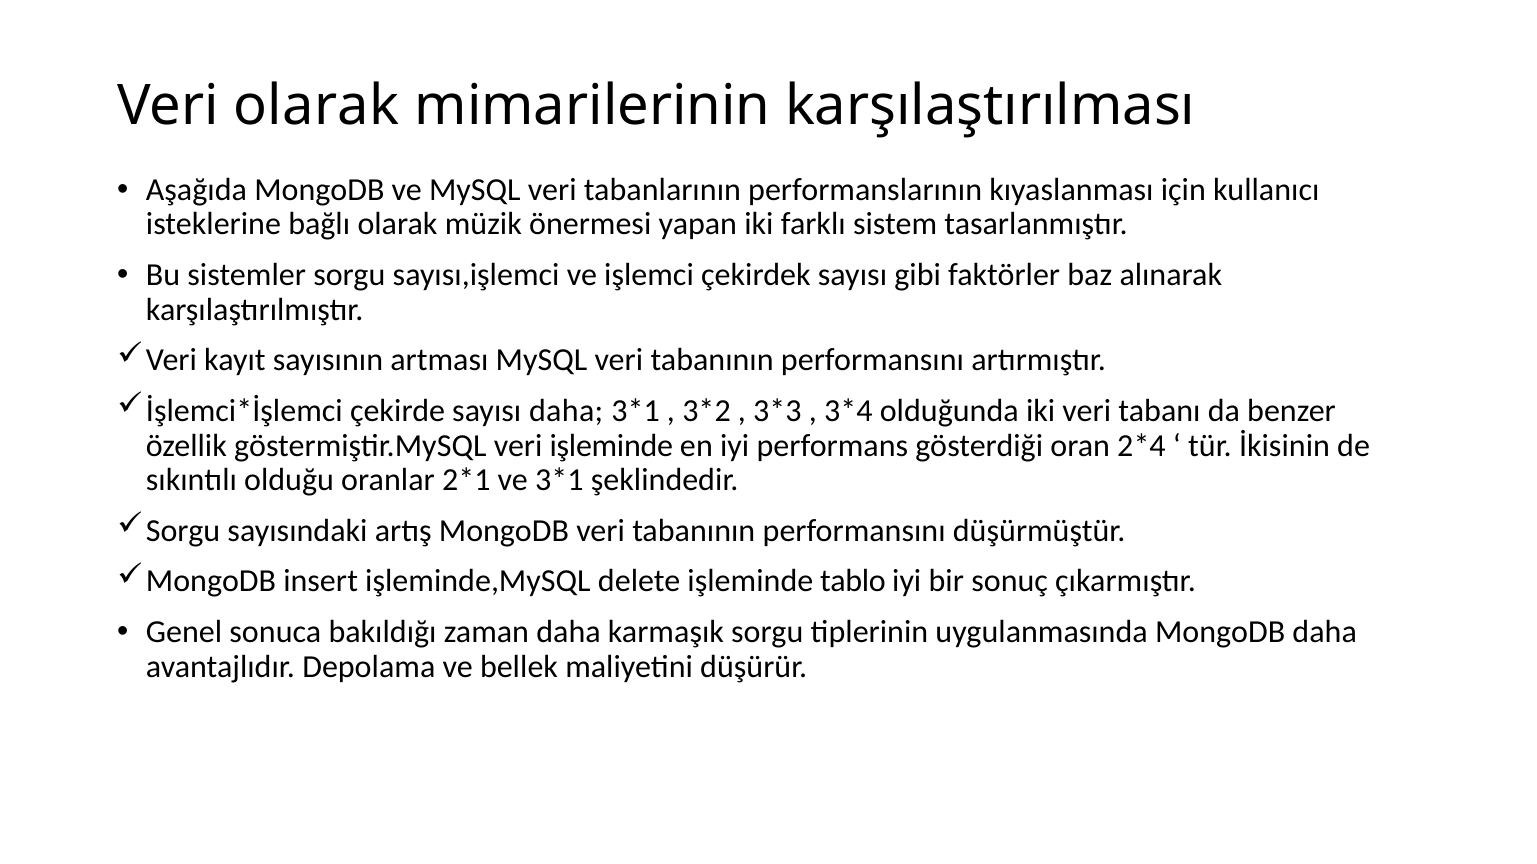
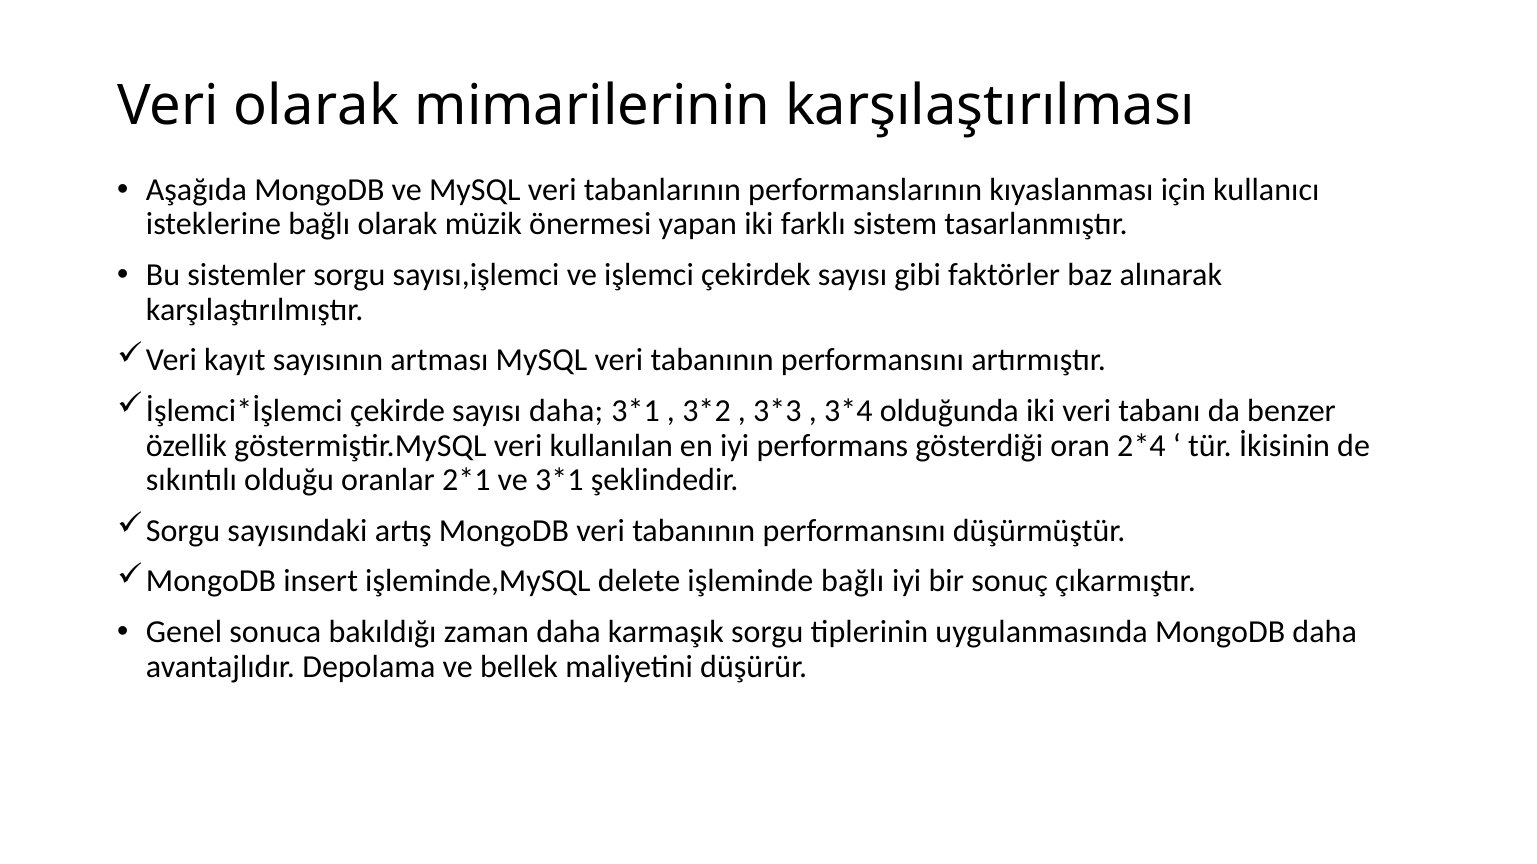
veri işleminde: işleminde -> kullanılan (611, 446)
işleminde tablo: tablo -> bağlı (853, 582)
